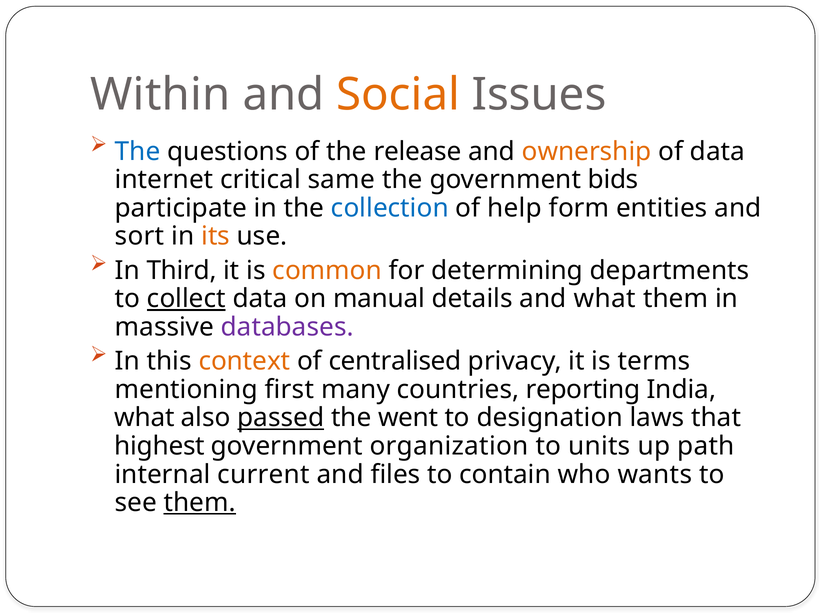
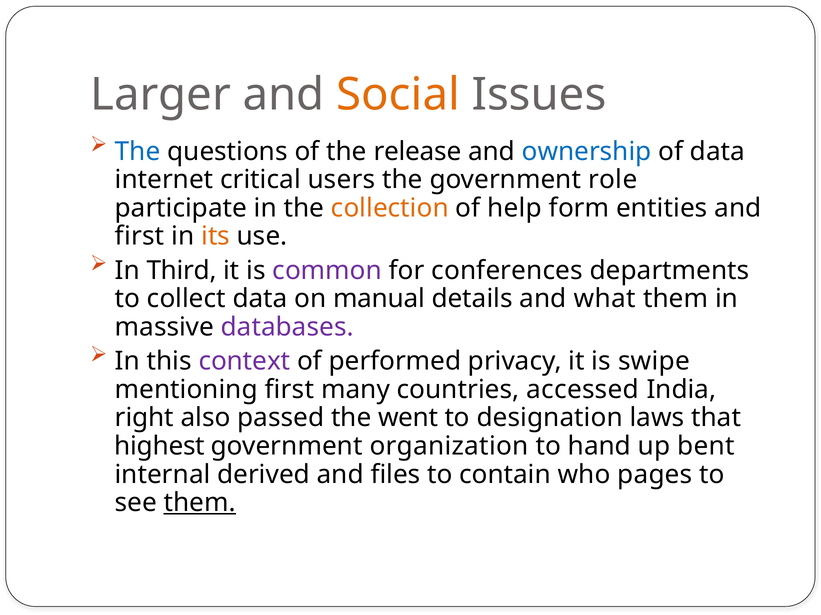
Within: Within -> Larger (161, 95)
ownership colour: orange -> blue (587, 152)
same: same -> users (341, 180)
bids: bids -> role (613, 180)
collection colour: blue -> orange (390, 208)
sort: sort -> first (140, 237)
common colour: orange -> purple (327, 271)
determining: determining -> conferences (507, 271)
collect underline: present -> none (186, 299)
context colour: orange -> purple (244, 362)
centralised: centralised -> performed (395, 362)
terms: terms -> swipe (654, 362)
reporting: reporting -> accessed (583, 390)
what: what -> right (144, 418)
passed underline: present -> none (281, 418)
units: units -> hand (600, 447)
path: path -> bent (706, 447)
current: current -> derived (264, 475)
wants: wants -> pages (655, 475)
